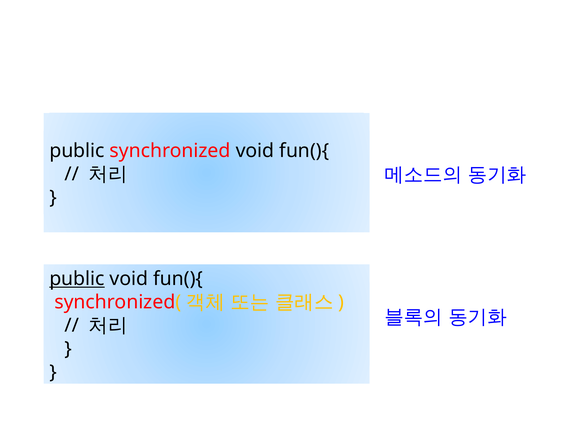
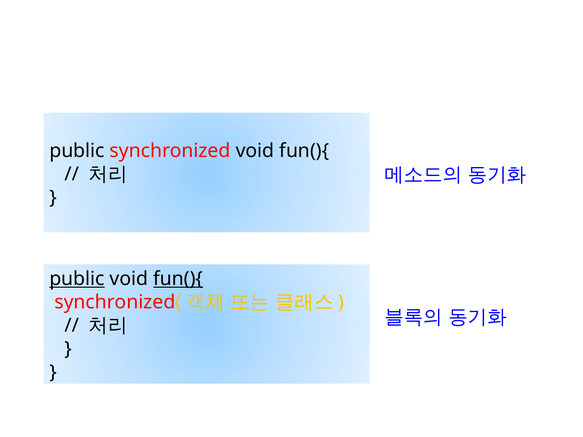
fun(){ underline: none -> present (178, 279)
